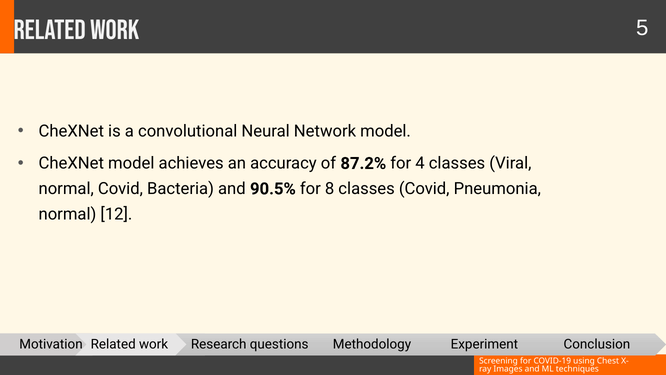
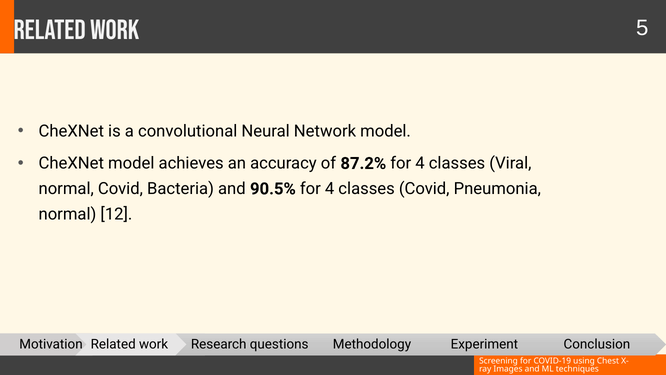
90.5% for 8: 8 -> 4 (330, 189)
